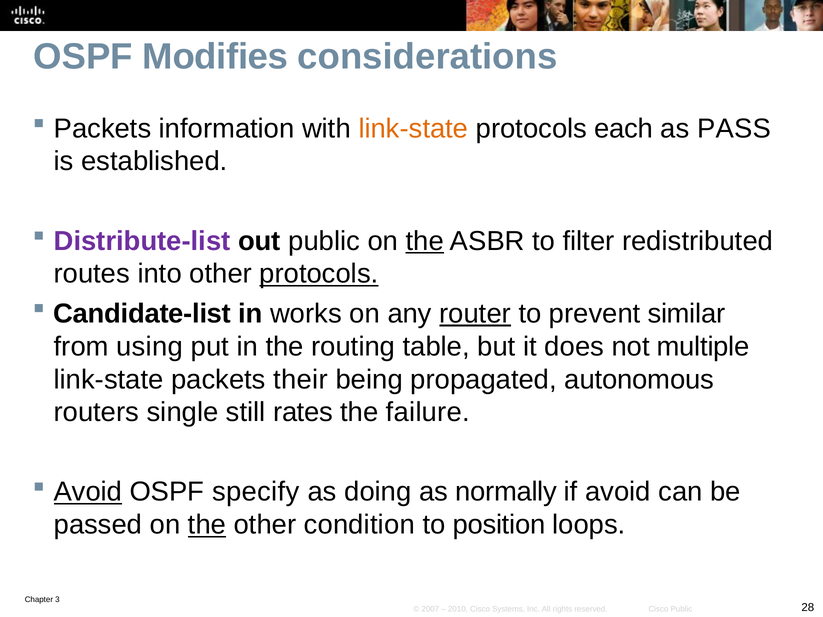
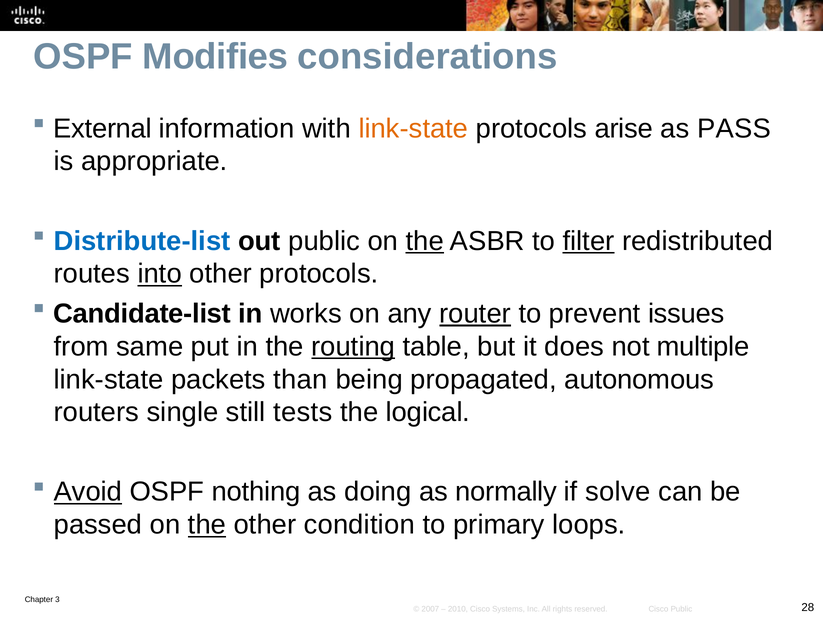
Packets: Packets -> External (103, 129)
each: each -> arise (624, 129)
established: established -> appropriate (154, 162)
Distribute-list colour: purple -> blue (142, 241)
filter underline: none -> present (589, 241)
into underline: none -> present (160, 274)
protocols underline: present -> none (319, 274)
similar: similar -> issues (686, 314)
using: using -> same (150, 347)
routing underline: none -> present (353, 347)
their: their -> than (301, 380)
rates: rates -> tests (303, 413)
failure: failure -> logical (428, 413)
specify: specify -> nothing (256, 492)
if avoid: avoid -> solve (618, 492)
position: position -> primary (499, 525)
